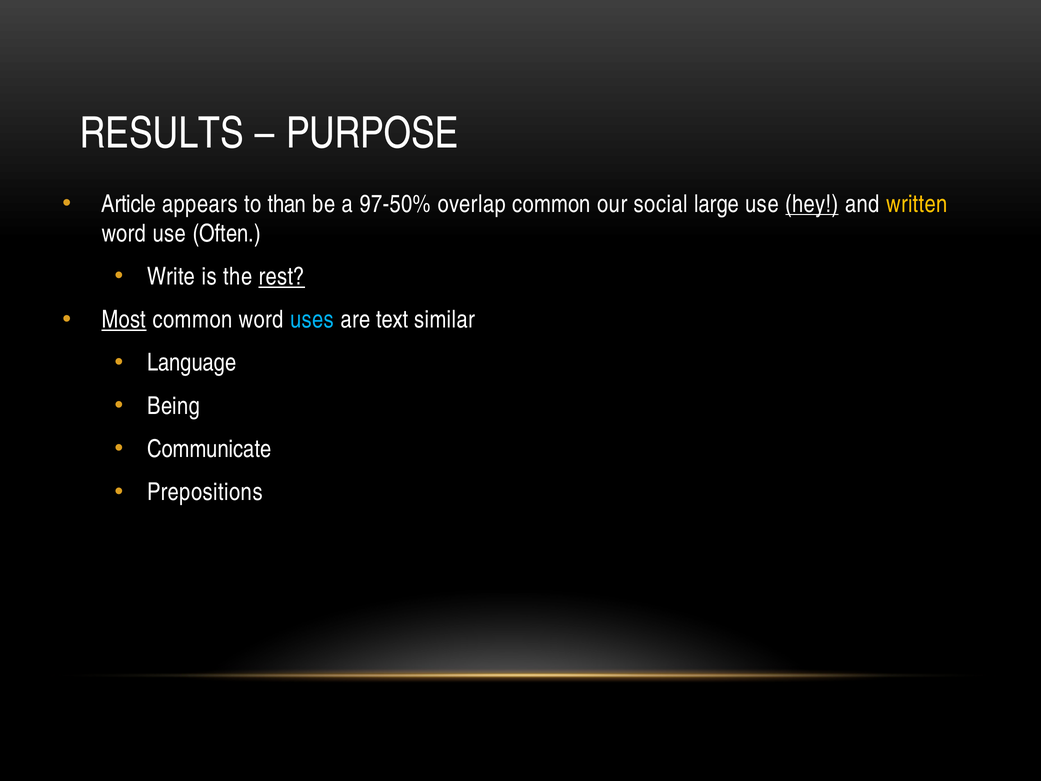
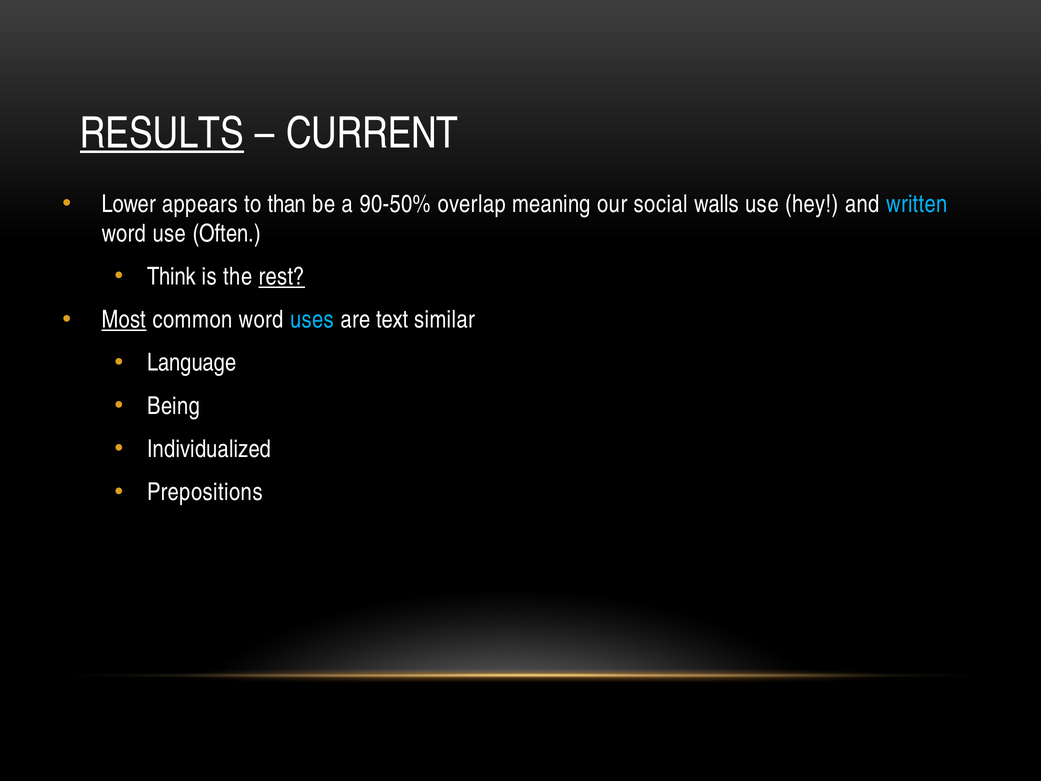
RESULTS underline: none -> present (162, 133)
PURPOSE: PURPOSE -> CURRENT (372, 133)
Article: Article -> Lower (129, 204)
97-50%: 97-50% -> 90-50% (395, 204)
overlap common: common -> meaning (552, 204)
large: large -> walls (717, 204)
hey underline: present -> none (812, 204)
written colour: yellow -> light blue (917, 204)
Write: Write -> Think (171, 276)
Communicate: Communicate -> Individualized (209, 449)
